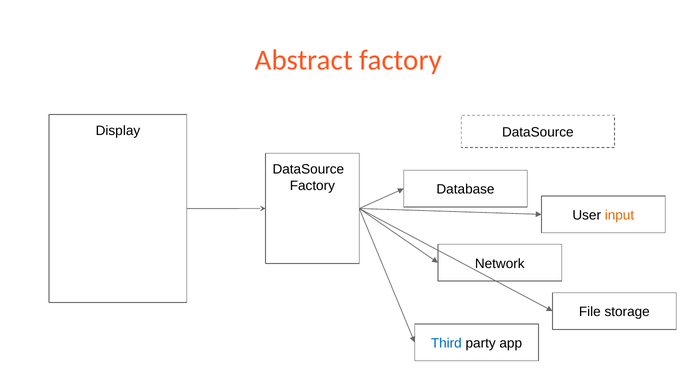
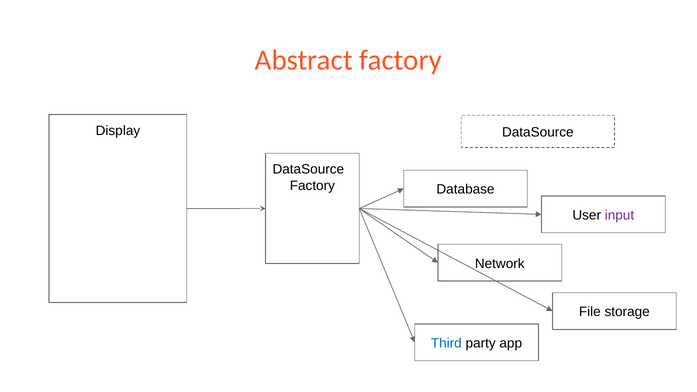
input colour: orange -> purple (619, 215)
